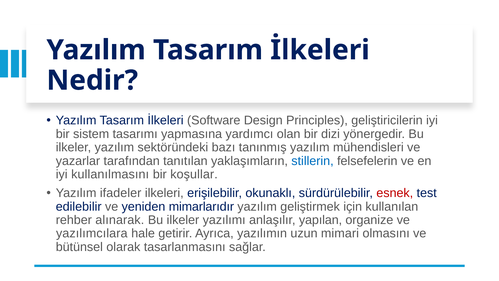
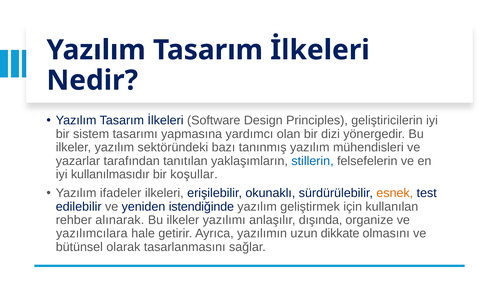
kullanılmasını: kullanılmasını -> kullanılmasıdır (110, 174)
esnek colour: red -> orange (395, 193)
mimarlarıdır: mimarlarıdır -> istendiğinde (201, 206)
yapılan: yapılan -> dışında (321, 220)
mimari: mimari -> dikkate (340, 233)
